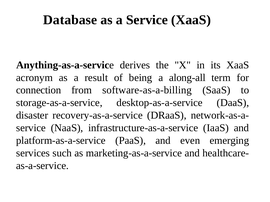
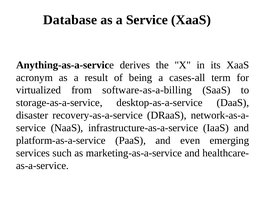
along-all: along-all -> cases-all (187, 78)
connection: connection -> virtualized (39, 90)
